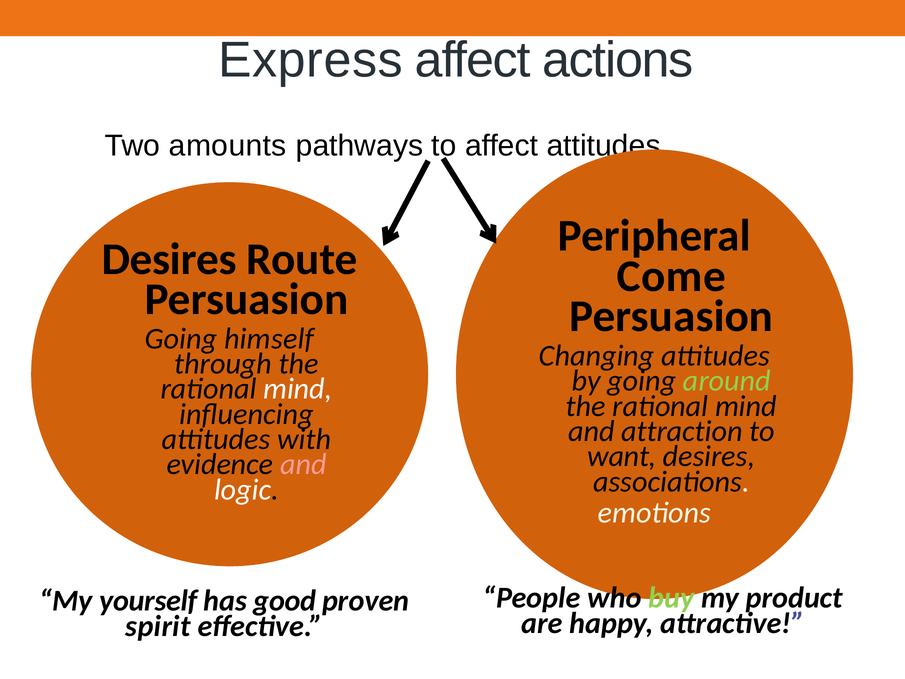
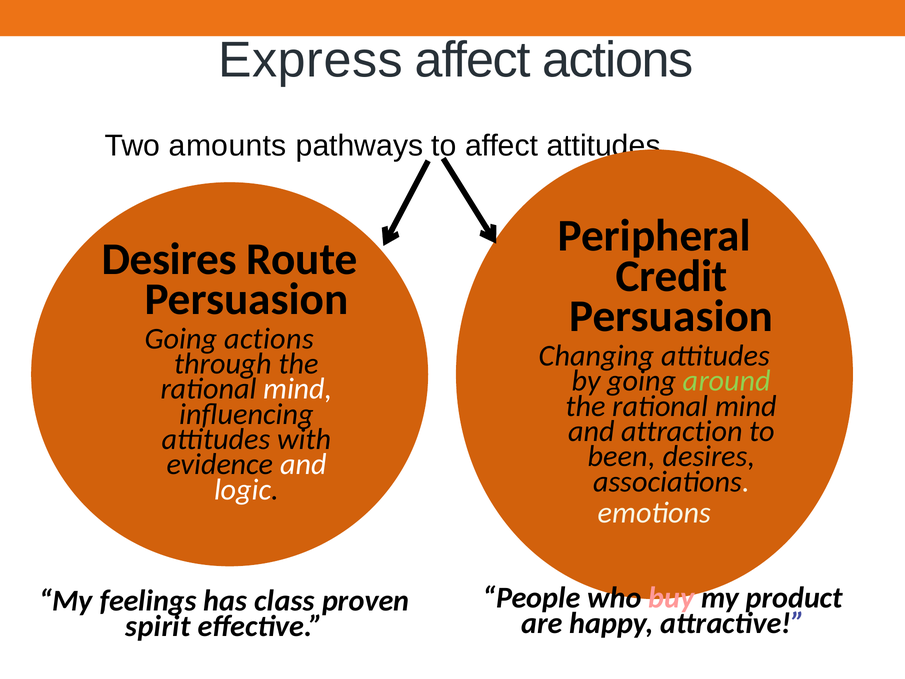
Come: Come -> Credit (672, 276)
Going himself: himself -> actions (269, 338)
want: want -> been (622, 456)
and colour: pink -> white (303, 464)
buy colour: light green -> pink (671, 598)
yourself: yourself -> feelings (148, 601)
good: good -> class (284, 601)
